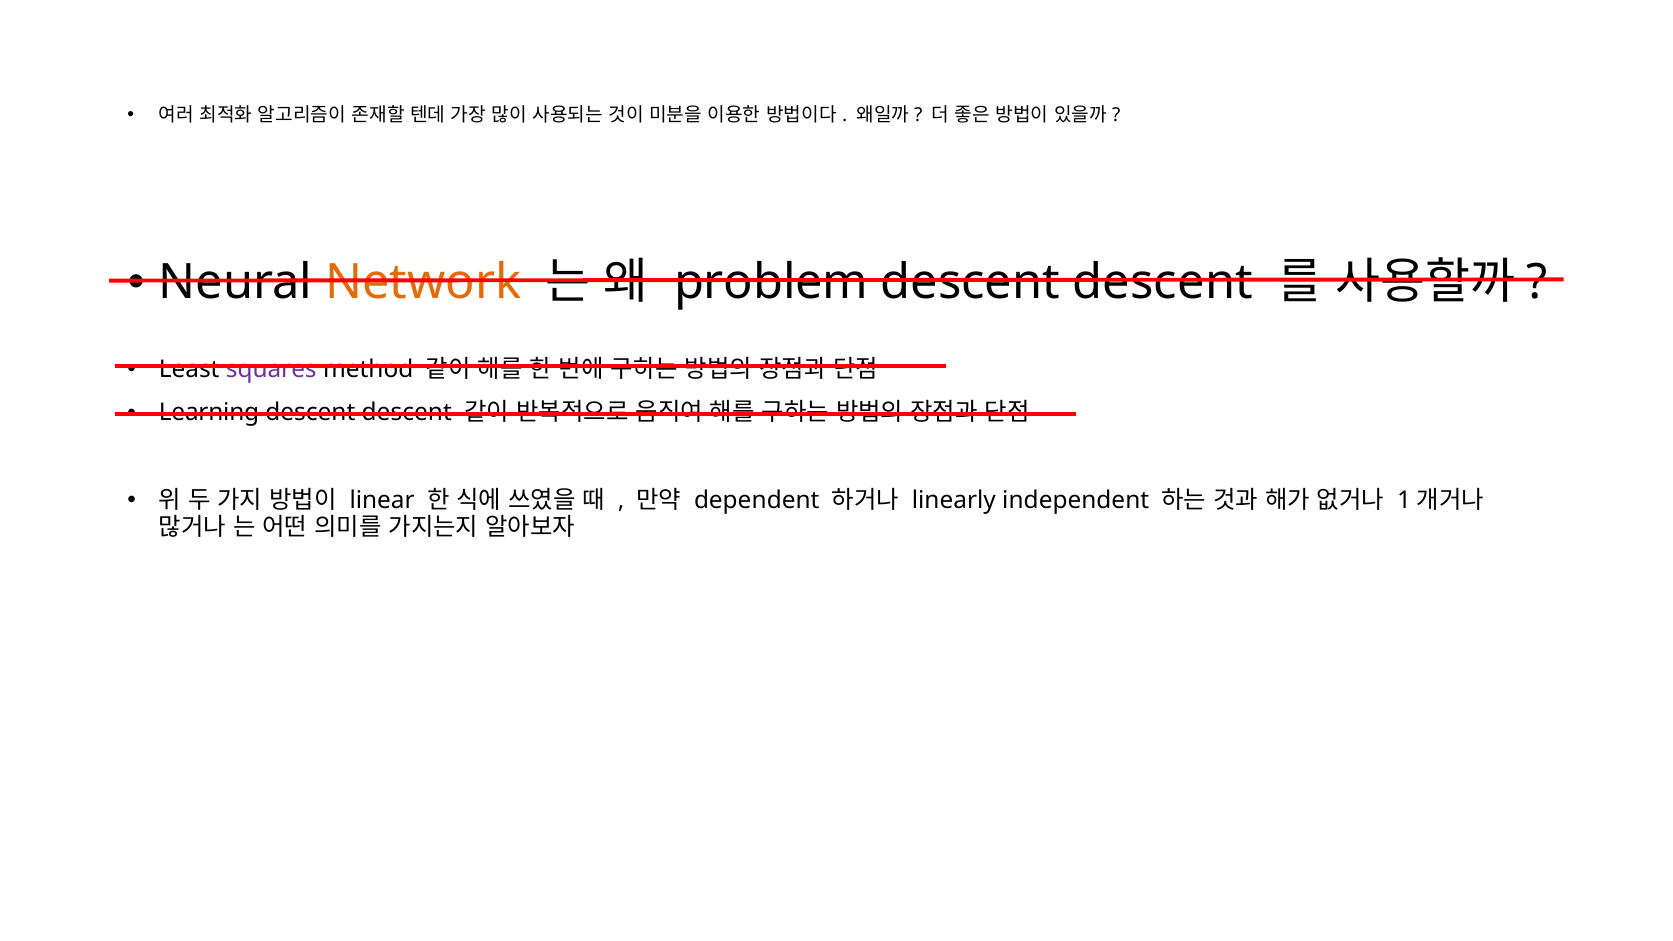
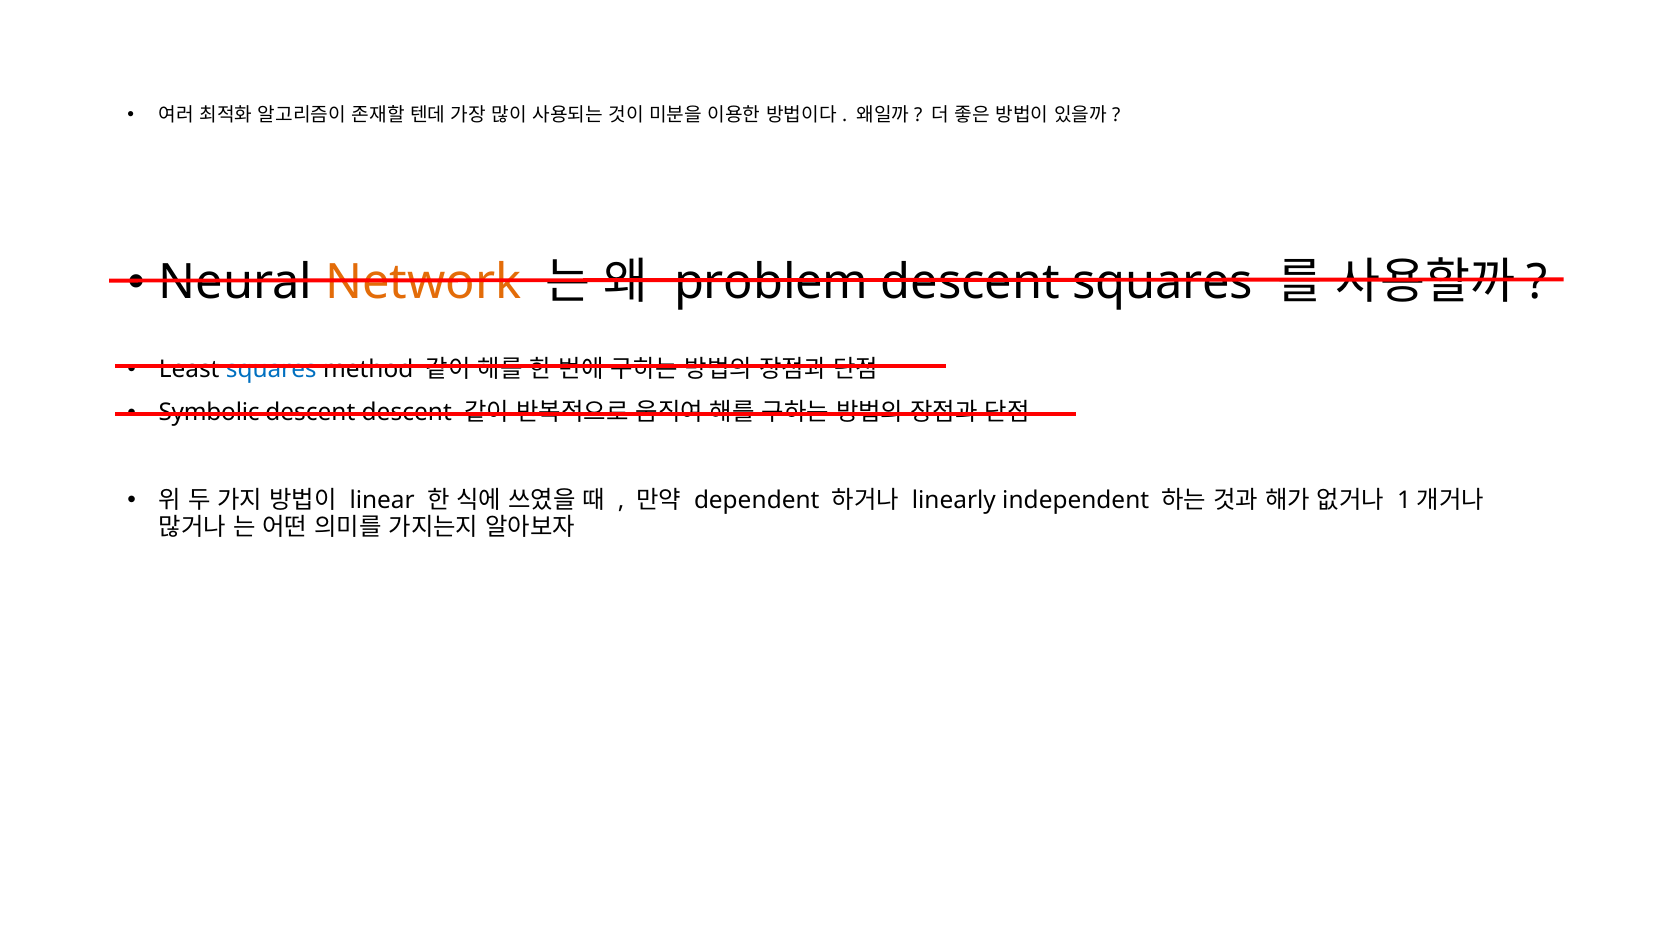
descent: descent -> squares (1163, 283)
squares colour: purple -> blue (271, 369)
Learning: Learning -> Symbolic (209, 413)
